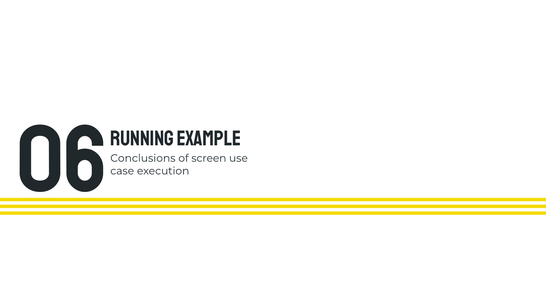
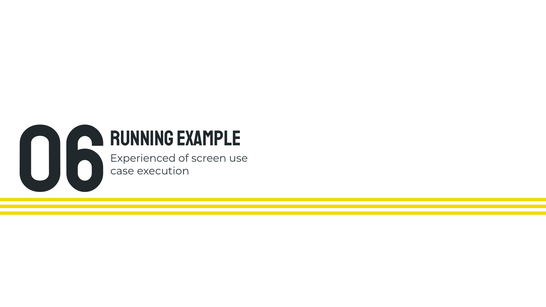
Conclusions: Conclusions -> Experienced (143, 158)
